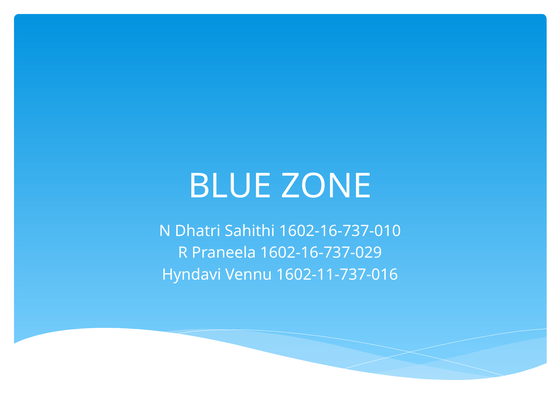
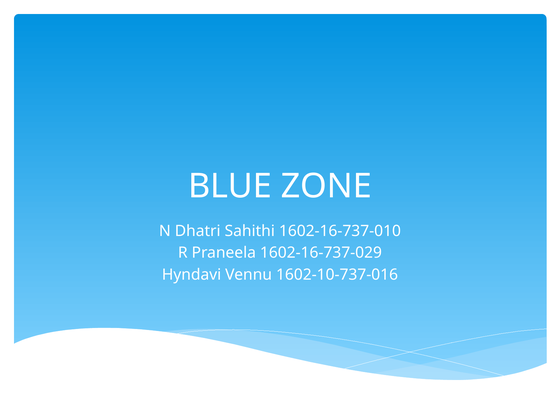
1602-11-737-016: 1602-11-737-016 -> 1602-10-737-016 (337, 275)
